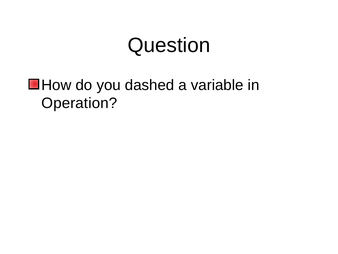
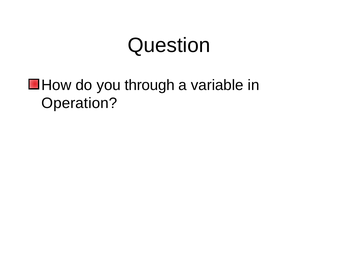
dashed: dashed -> through (150, 85)
